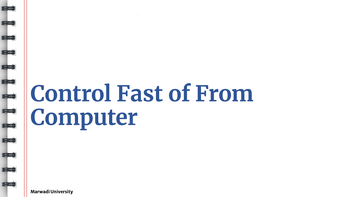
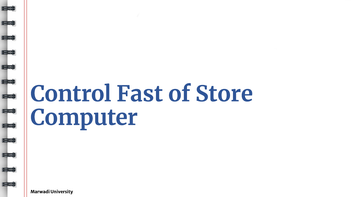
From: From -> Store (224, 94)
